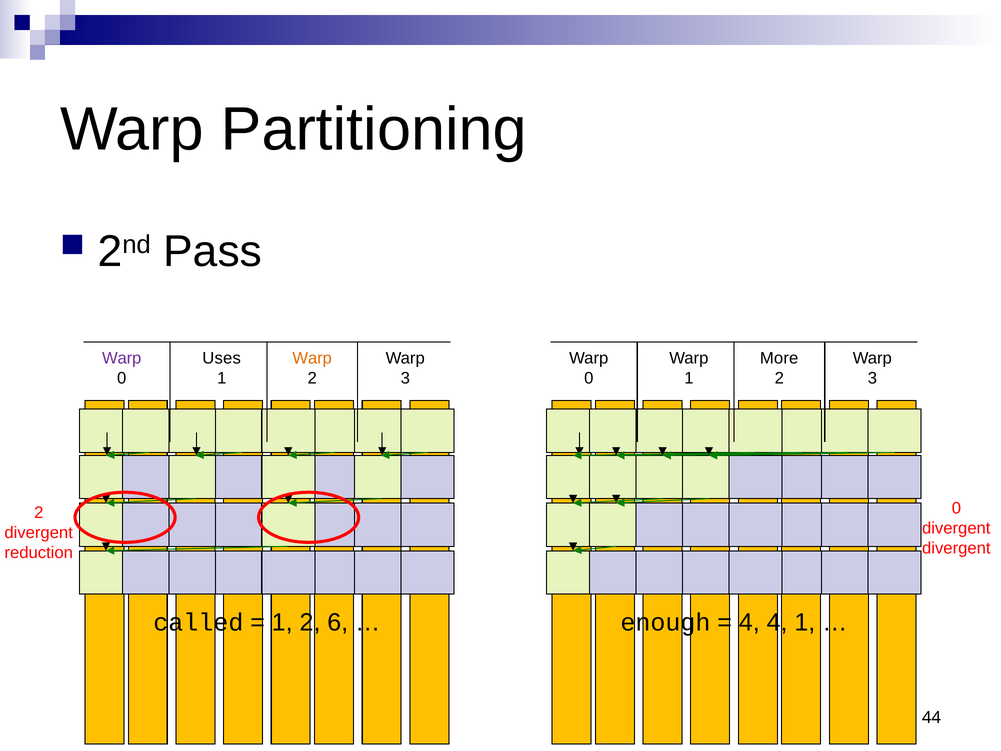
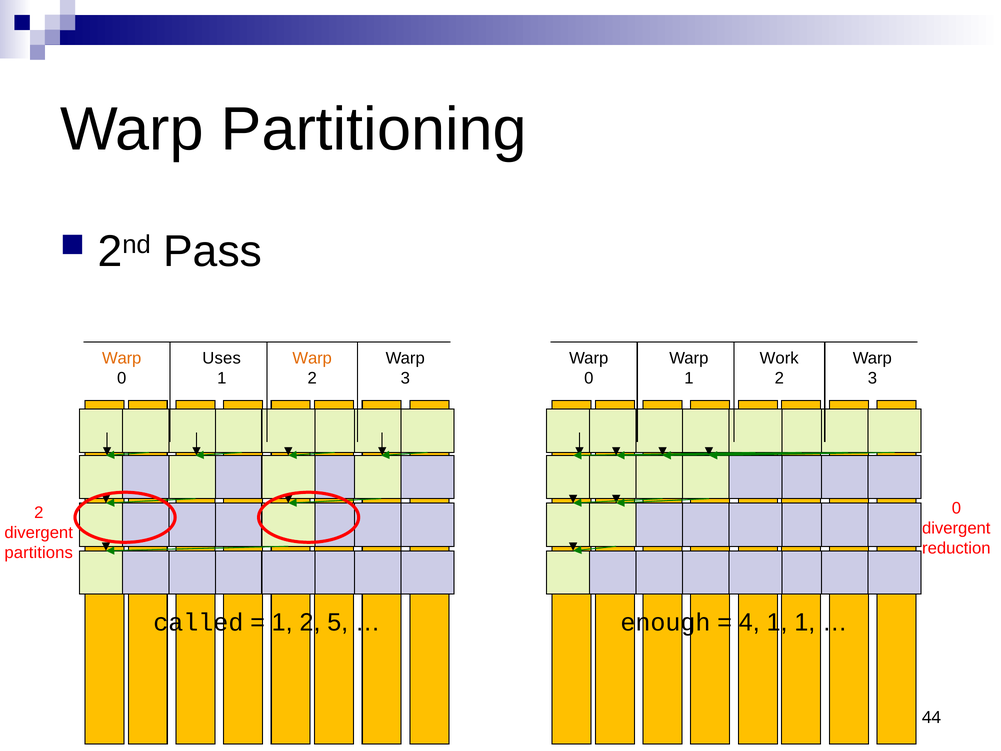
Warp colour: purple -> orange (122, 358)
More: More -> Work (779, 358)
divergent: divergent -> reduction (956, 548)
reduction: reduction -> partitions (39, 553)
6: 6 -> 5 (338, 622)
4 4: 4 -> 1 (777, 622)
